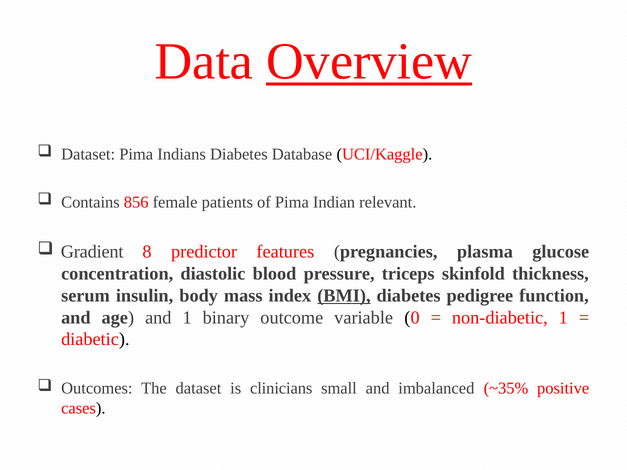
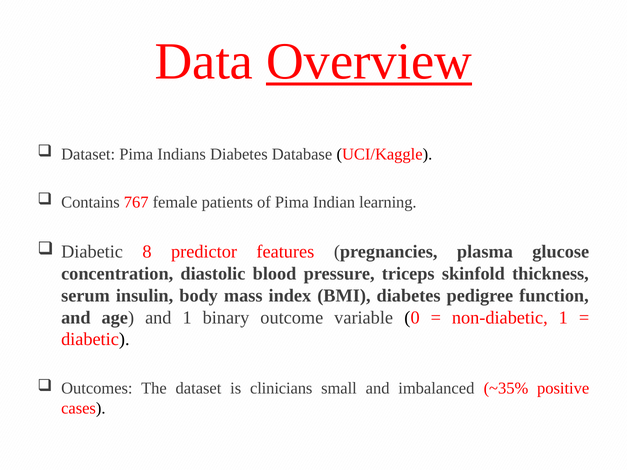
856: 856 -> 767 (136, 202)
relevant: relevant -> learning (388, 202)
Gradient: Gradient -> Diabetic (92, 252)
BMI underline: present -> none (344, 296)
